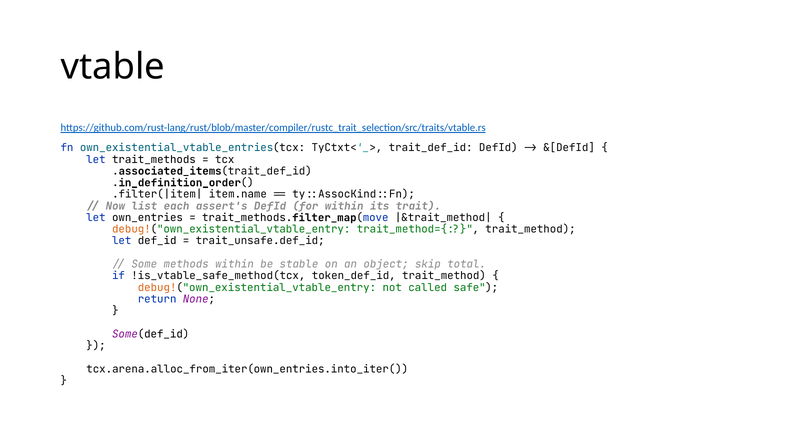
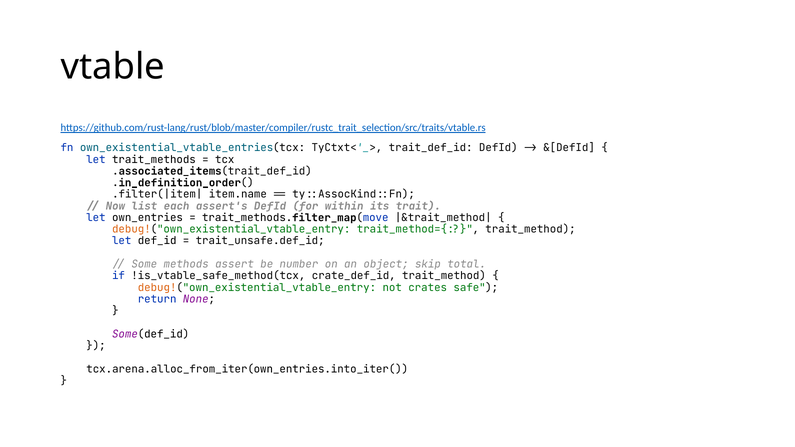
methods within: within -> assert (235, 264)
stable: stable -> number (299, 264)
token_def_id: token_def_id -> crate_def_id (354, 276)
called: called -> crates (428, 288)
